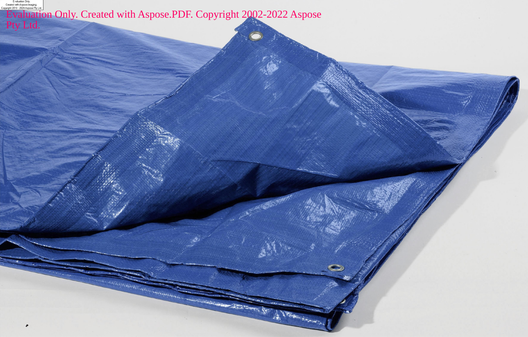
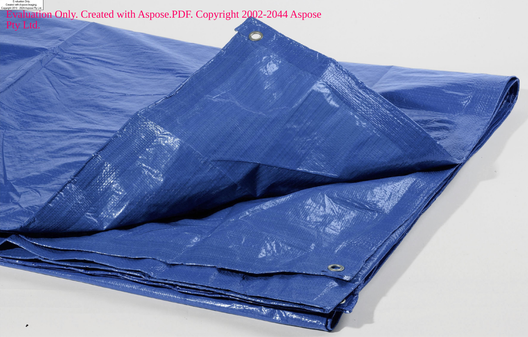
2002-2022: 2002-2022 -> 2002-2044 (265, 14)
